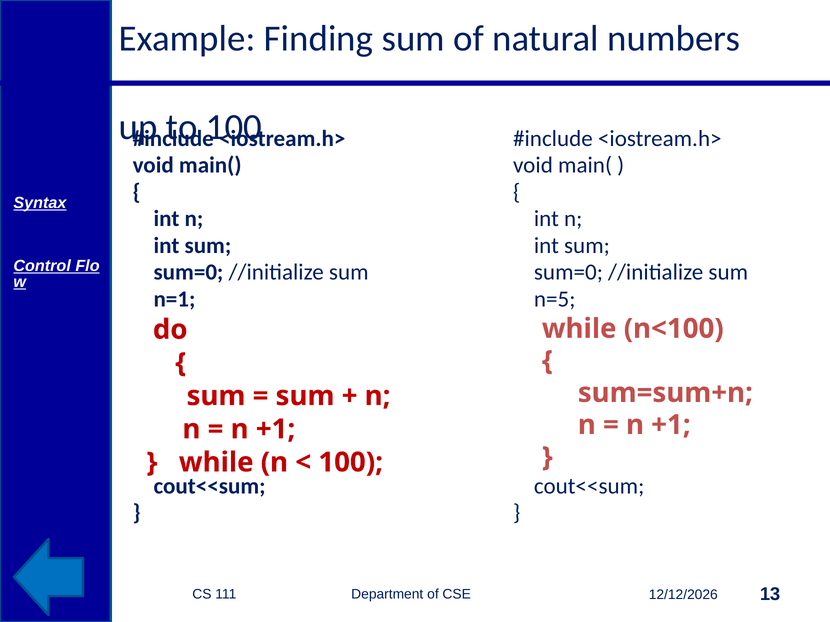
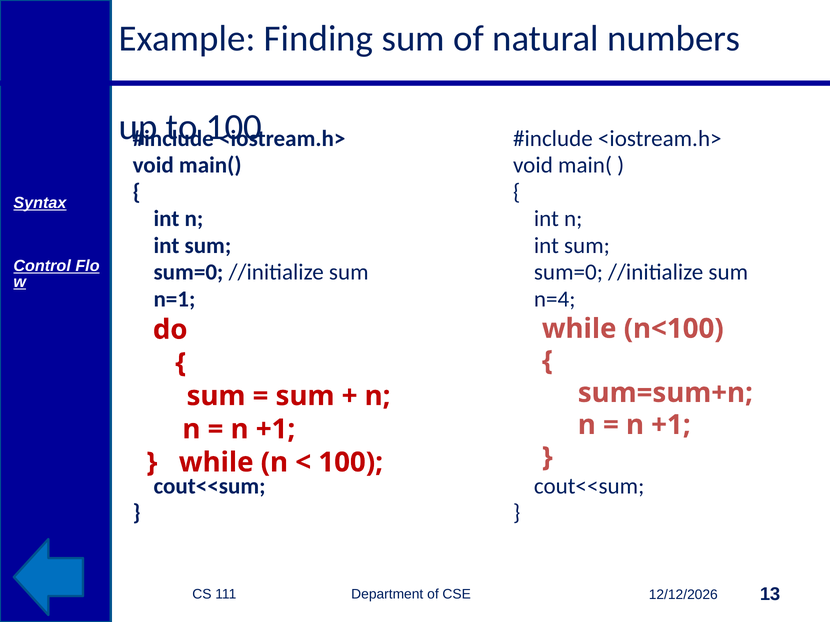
n=5: n=5 -> n=4 (555, 299)
